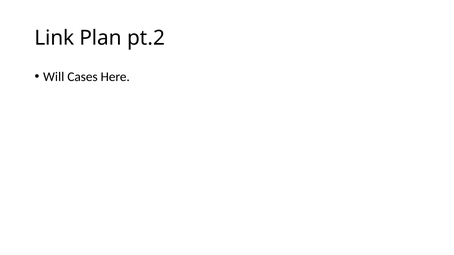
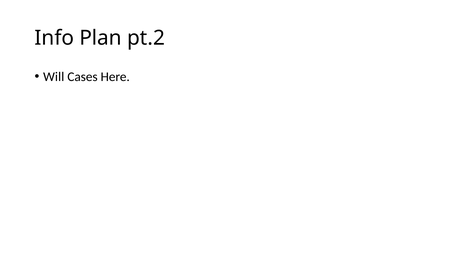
Link: Link -> Info (54, 38)
